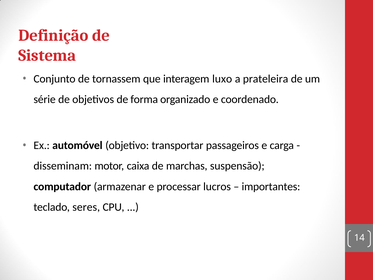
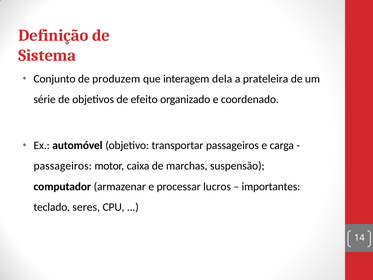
tornassem: tornassem -> produzem (116, 79)
luxo: luxo -> dela (222, 79)
forma: forma -> efeito (144, 99)
disseminam: disseminam -> passageiros (63, 166)
